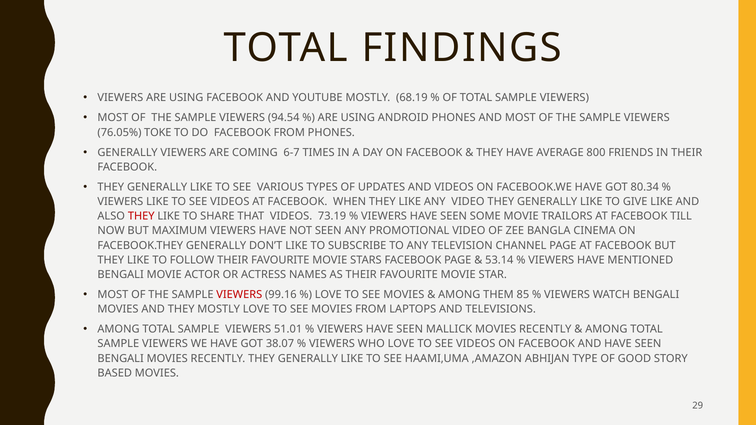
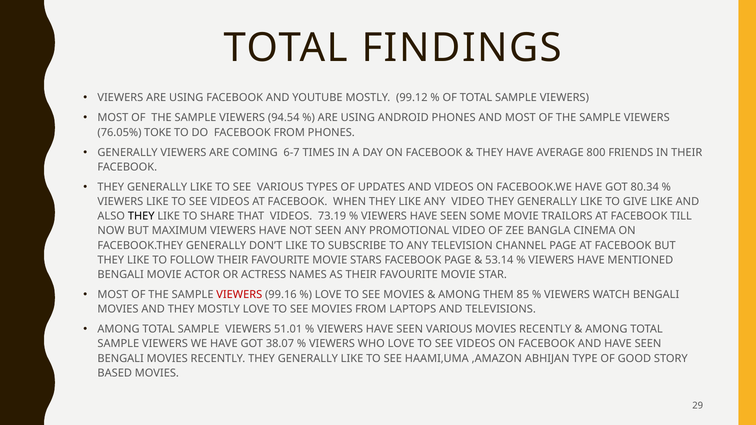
68.19: 68.19 -> 99.12 (412, 98)
THEY colour: red -> black (141, 216)
SEEN MALLICK: MALLICK -> VARIOUS (449, 329)
